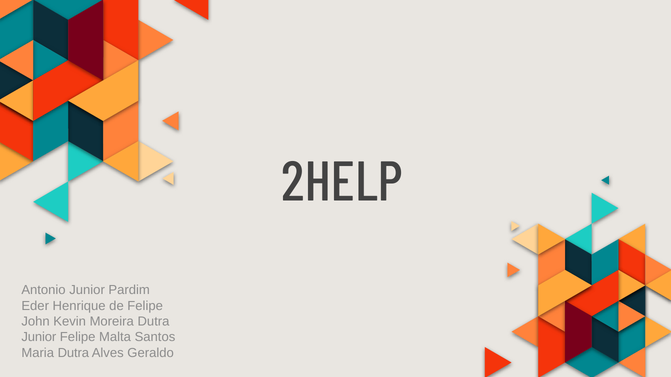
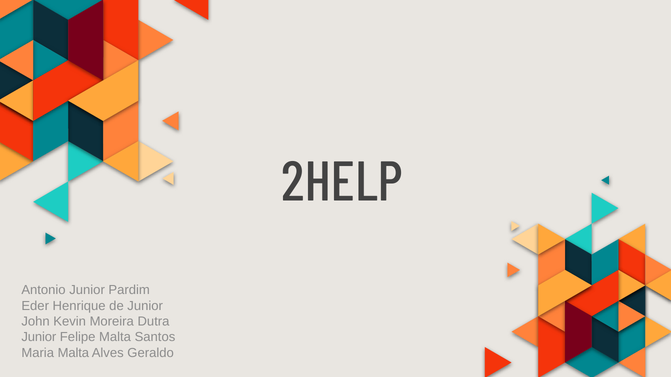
de Felipe: Felipe -> Junior (145, 306)
Maria Dutra: Dutra -> Malta (73, 353)
